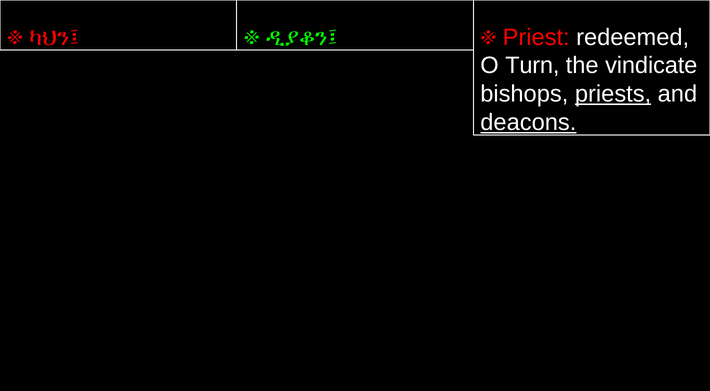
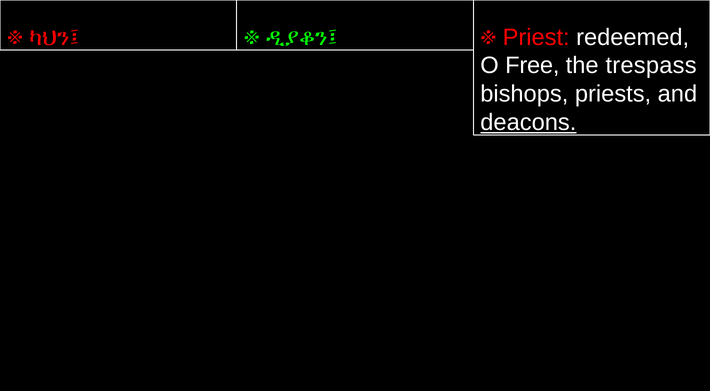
Turn: Turn -> Free (532, 66)
vindicate: vindicate -> trespass (651, 66)
priests underline: present -> none (613, 94)
